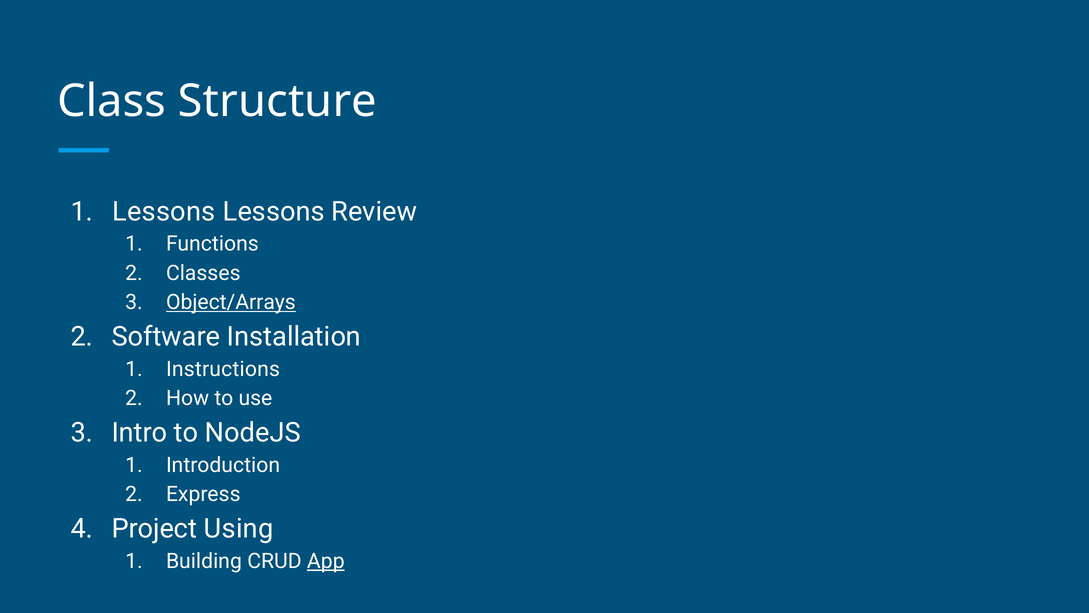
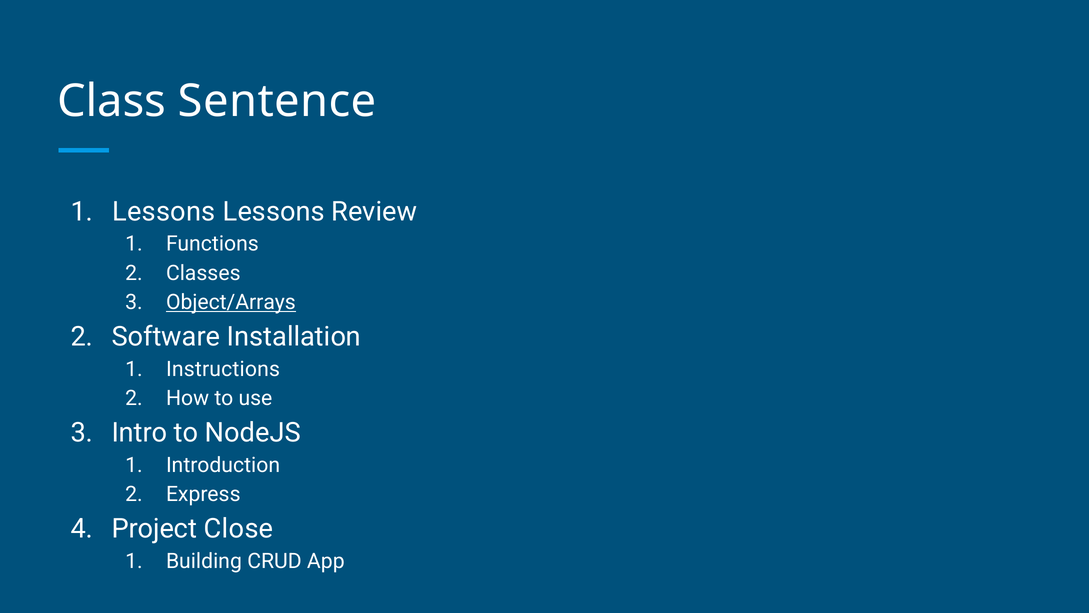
Structure: Structure -> Sentence (277, 101)
Using: Using -> Close (239, 528)
App underline: present -> none (326, 561)
